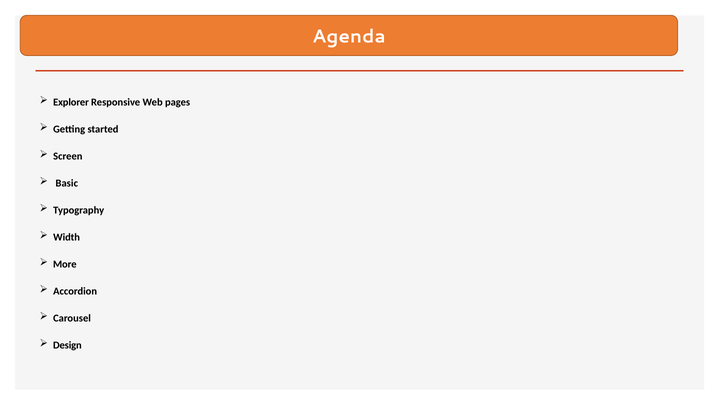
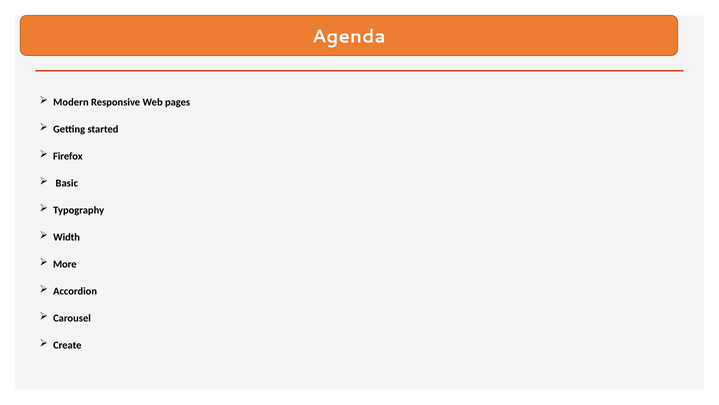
Explorer: Explorer -> Modern (71, 102)
Screen: Screen -> Firefox (68, 156)
Design: Design -> Create (67, 345)
